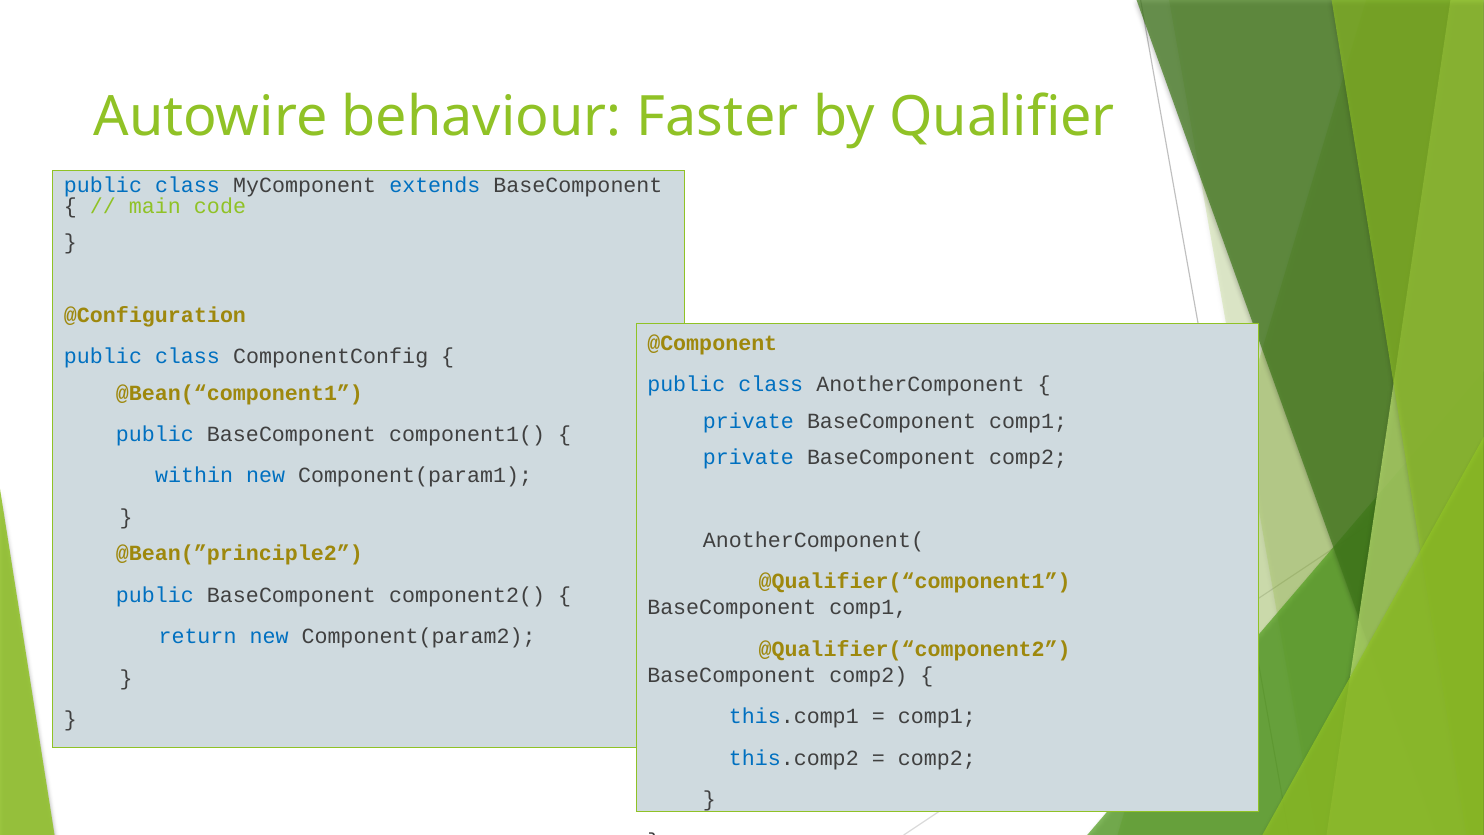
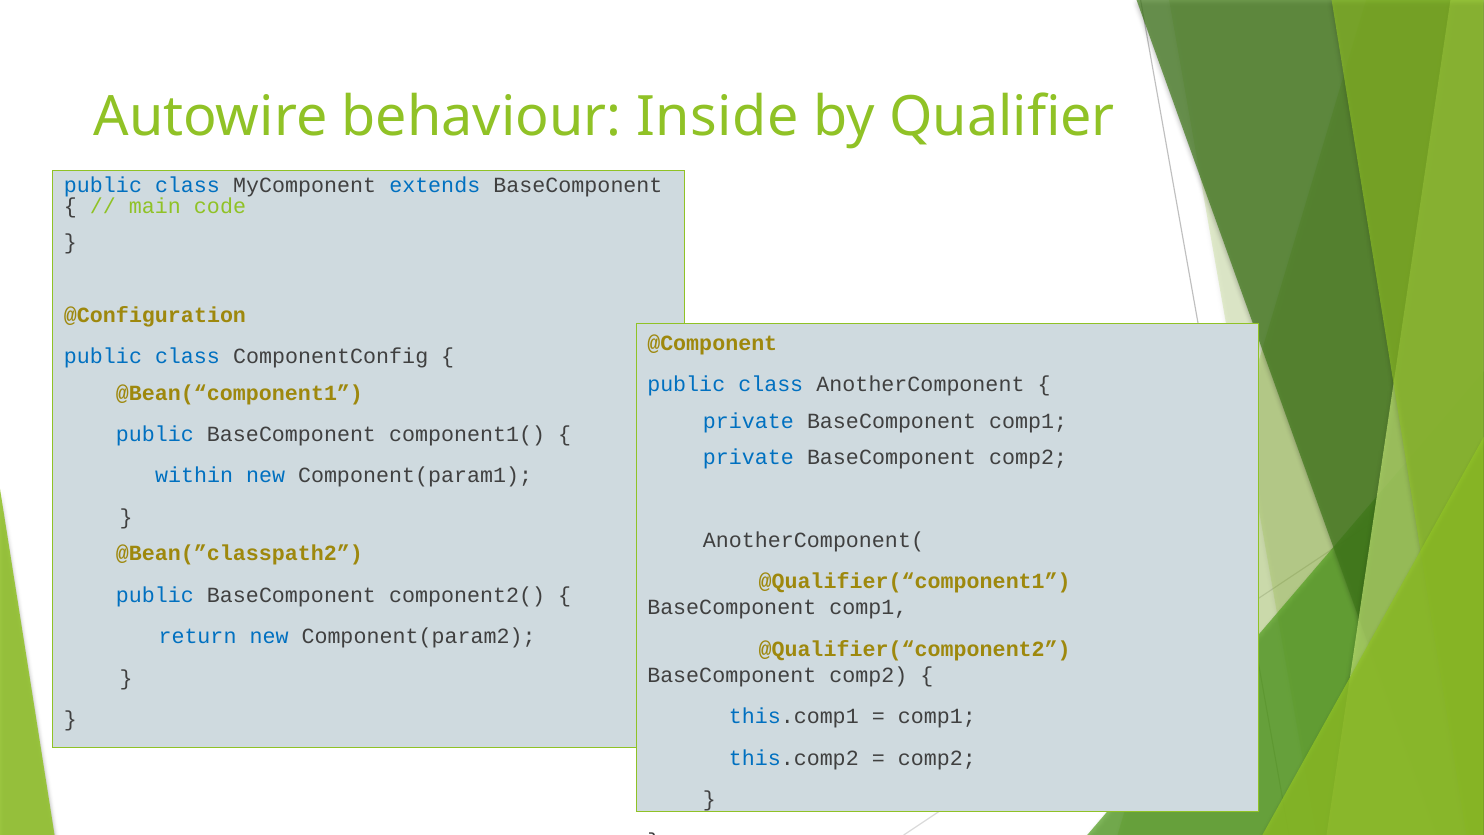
Faster: Faster -> Inside (717, 117)
@Bean(”principle2: @Bean(”principle2 -> @Bean(”classpath2 (239, 554)
